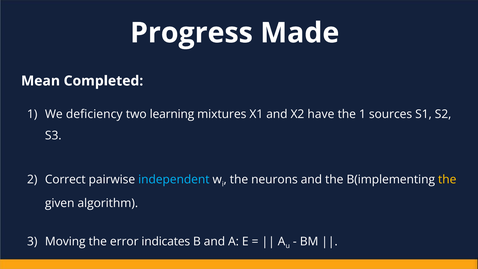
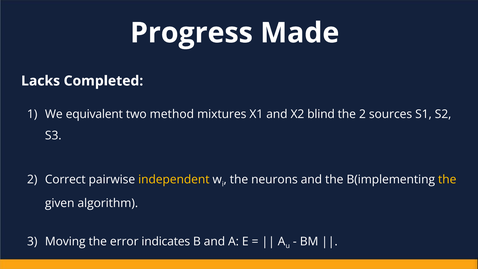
Mean: Mean -> Lacks (41, 81)
deficiency: deficiency -> equivalent (94, 114)
learning: learning -> method (172, 114)
have: have -> blind (321, 114)
the 1: 1 -> 2 (362, 114)
independent colour: light blue -> yellow (174, 180)
